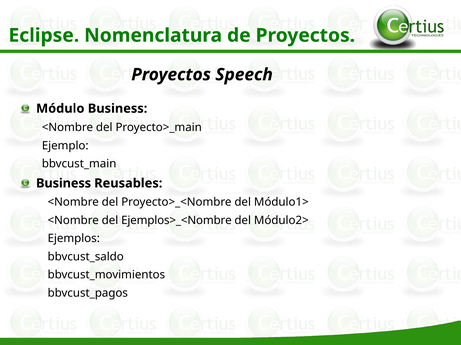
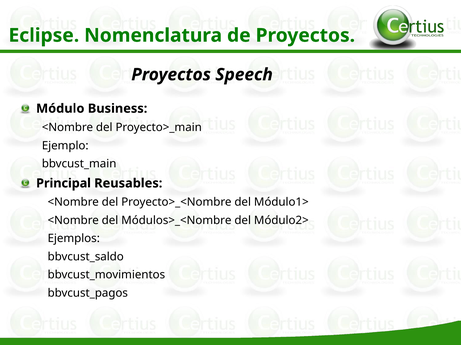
Business: Business -> Principal (64, 184)
Ejemplos>_<Nombre: Ejemplos>_<Nombre -> Módulos>_<Nombre (176, 221)
